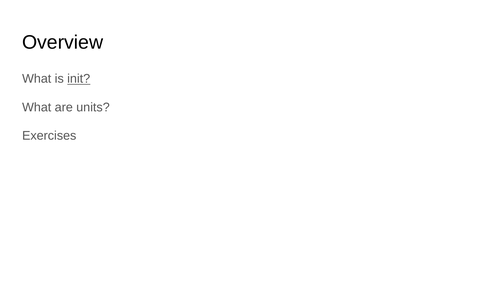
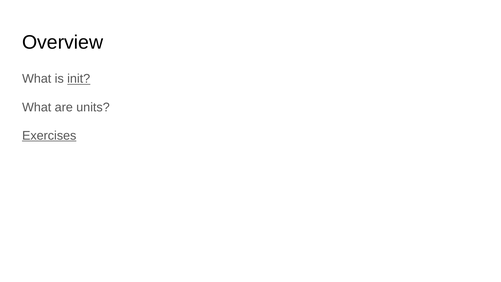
Exercises underline: none -> present (49, 136)
